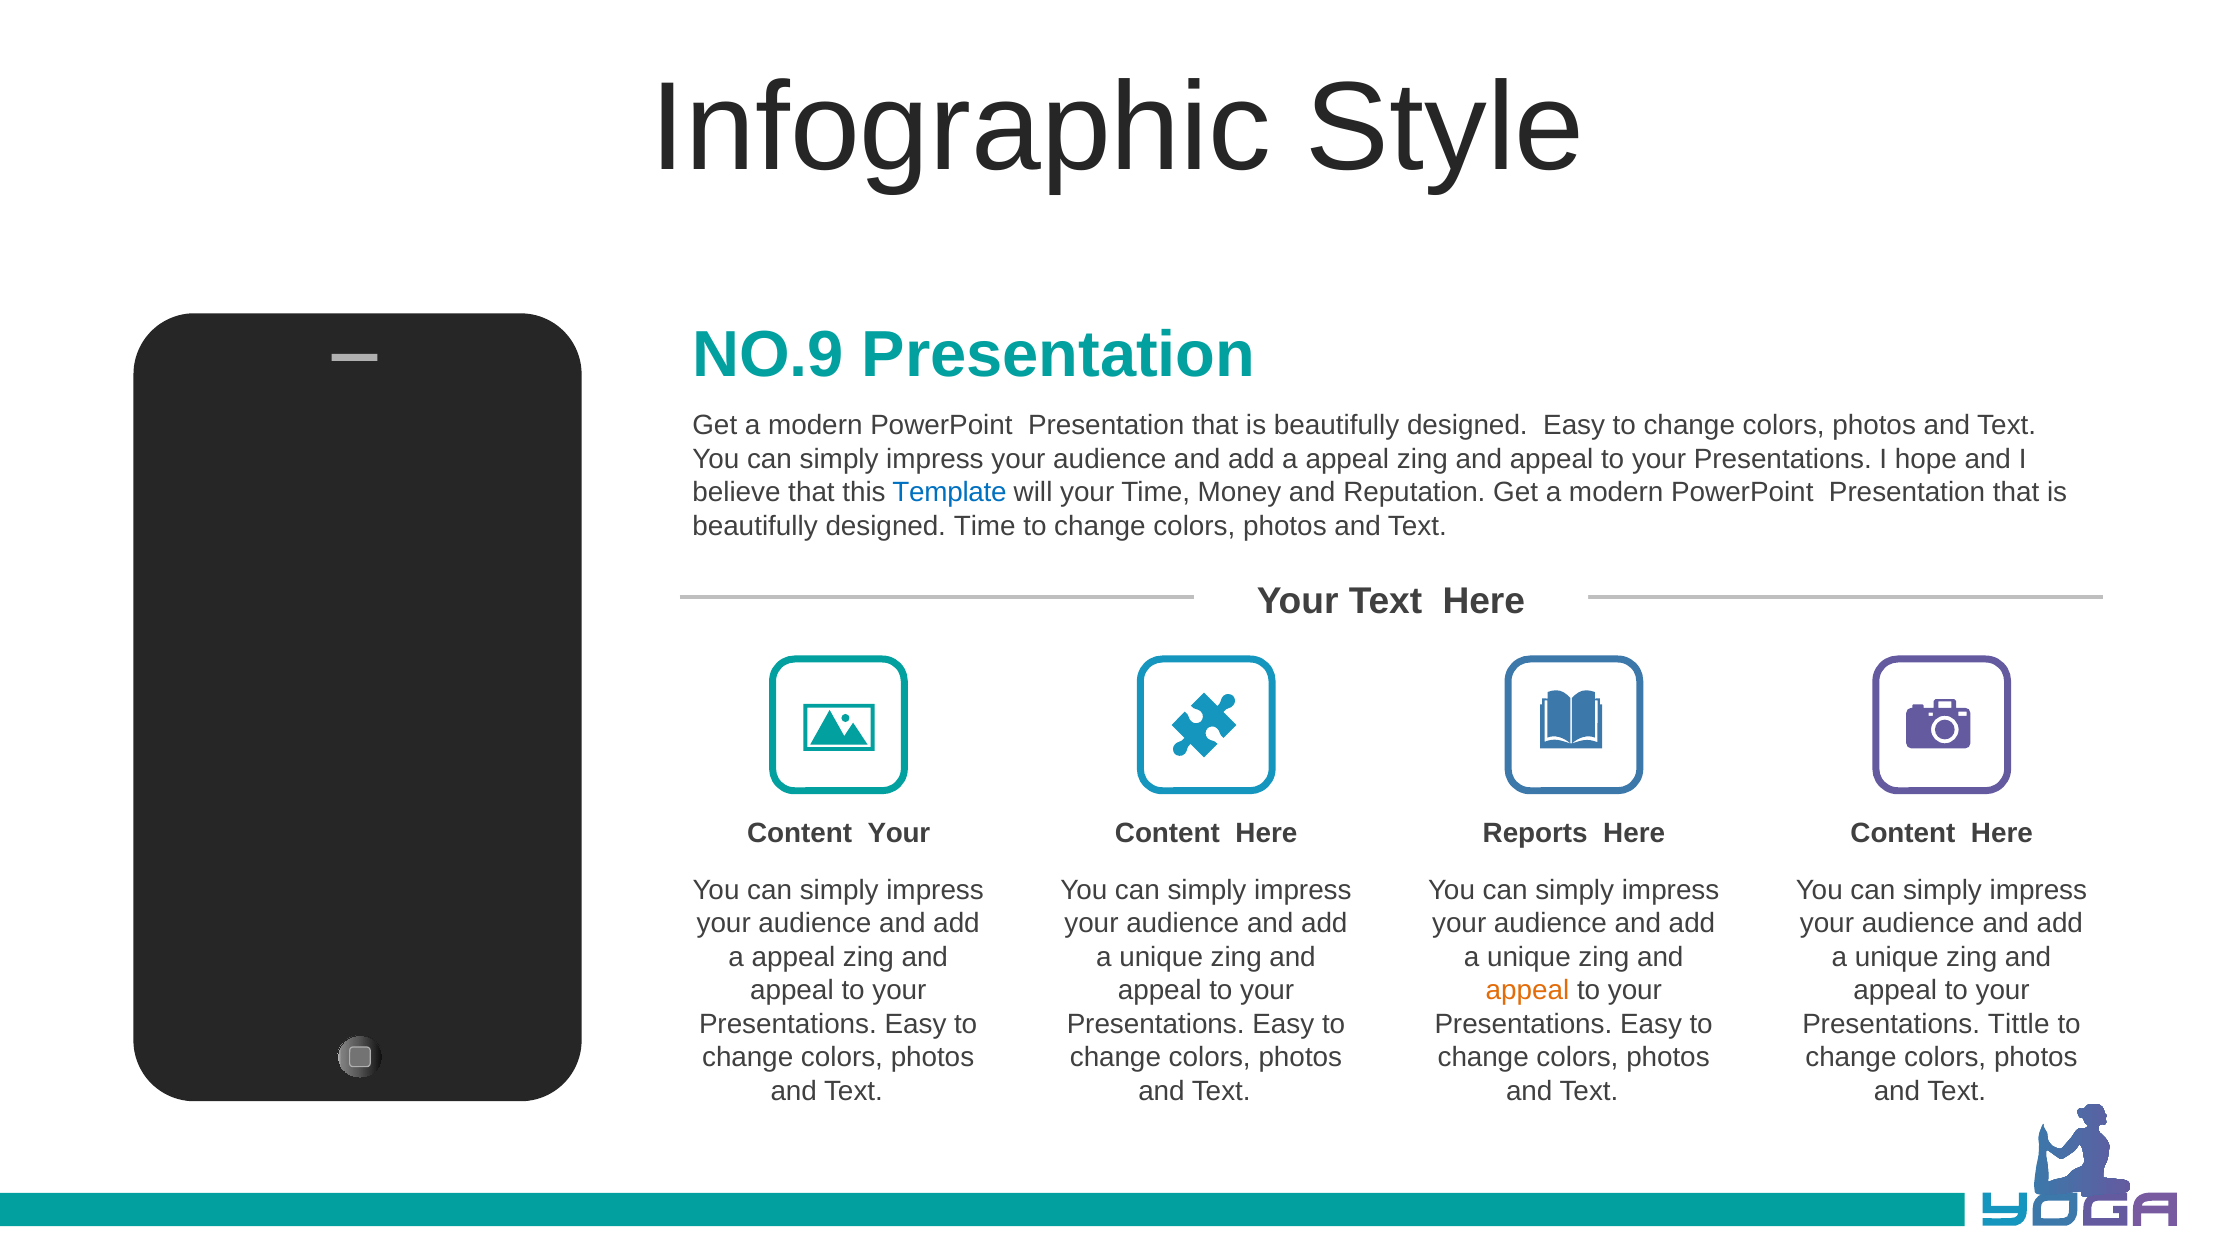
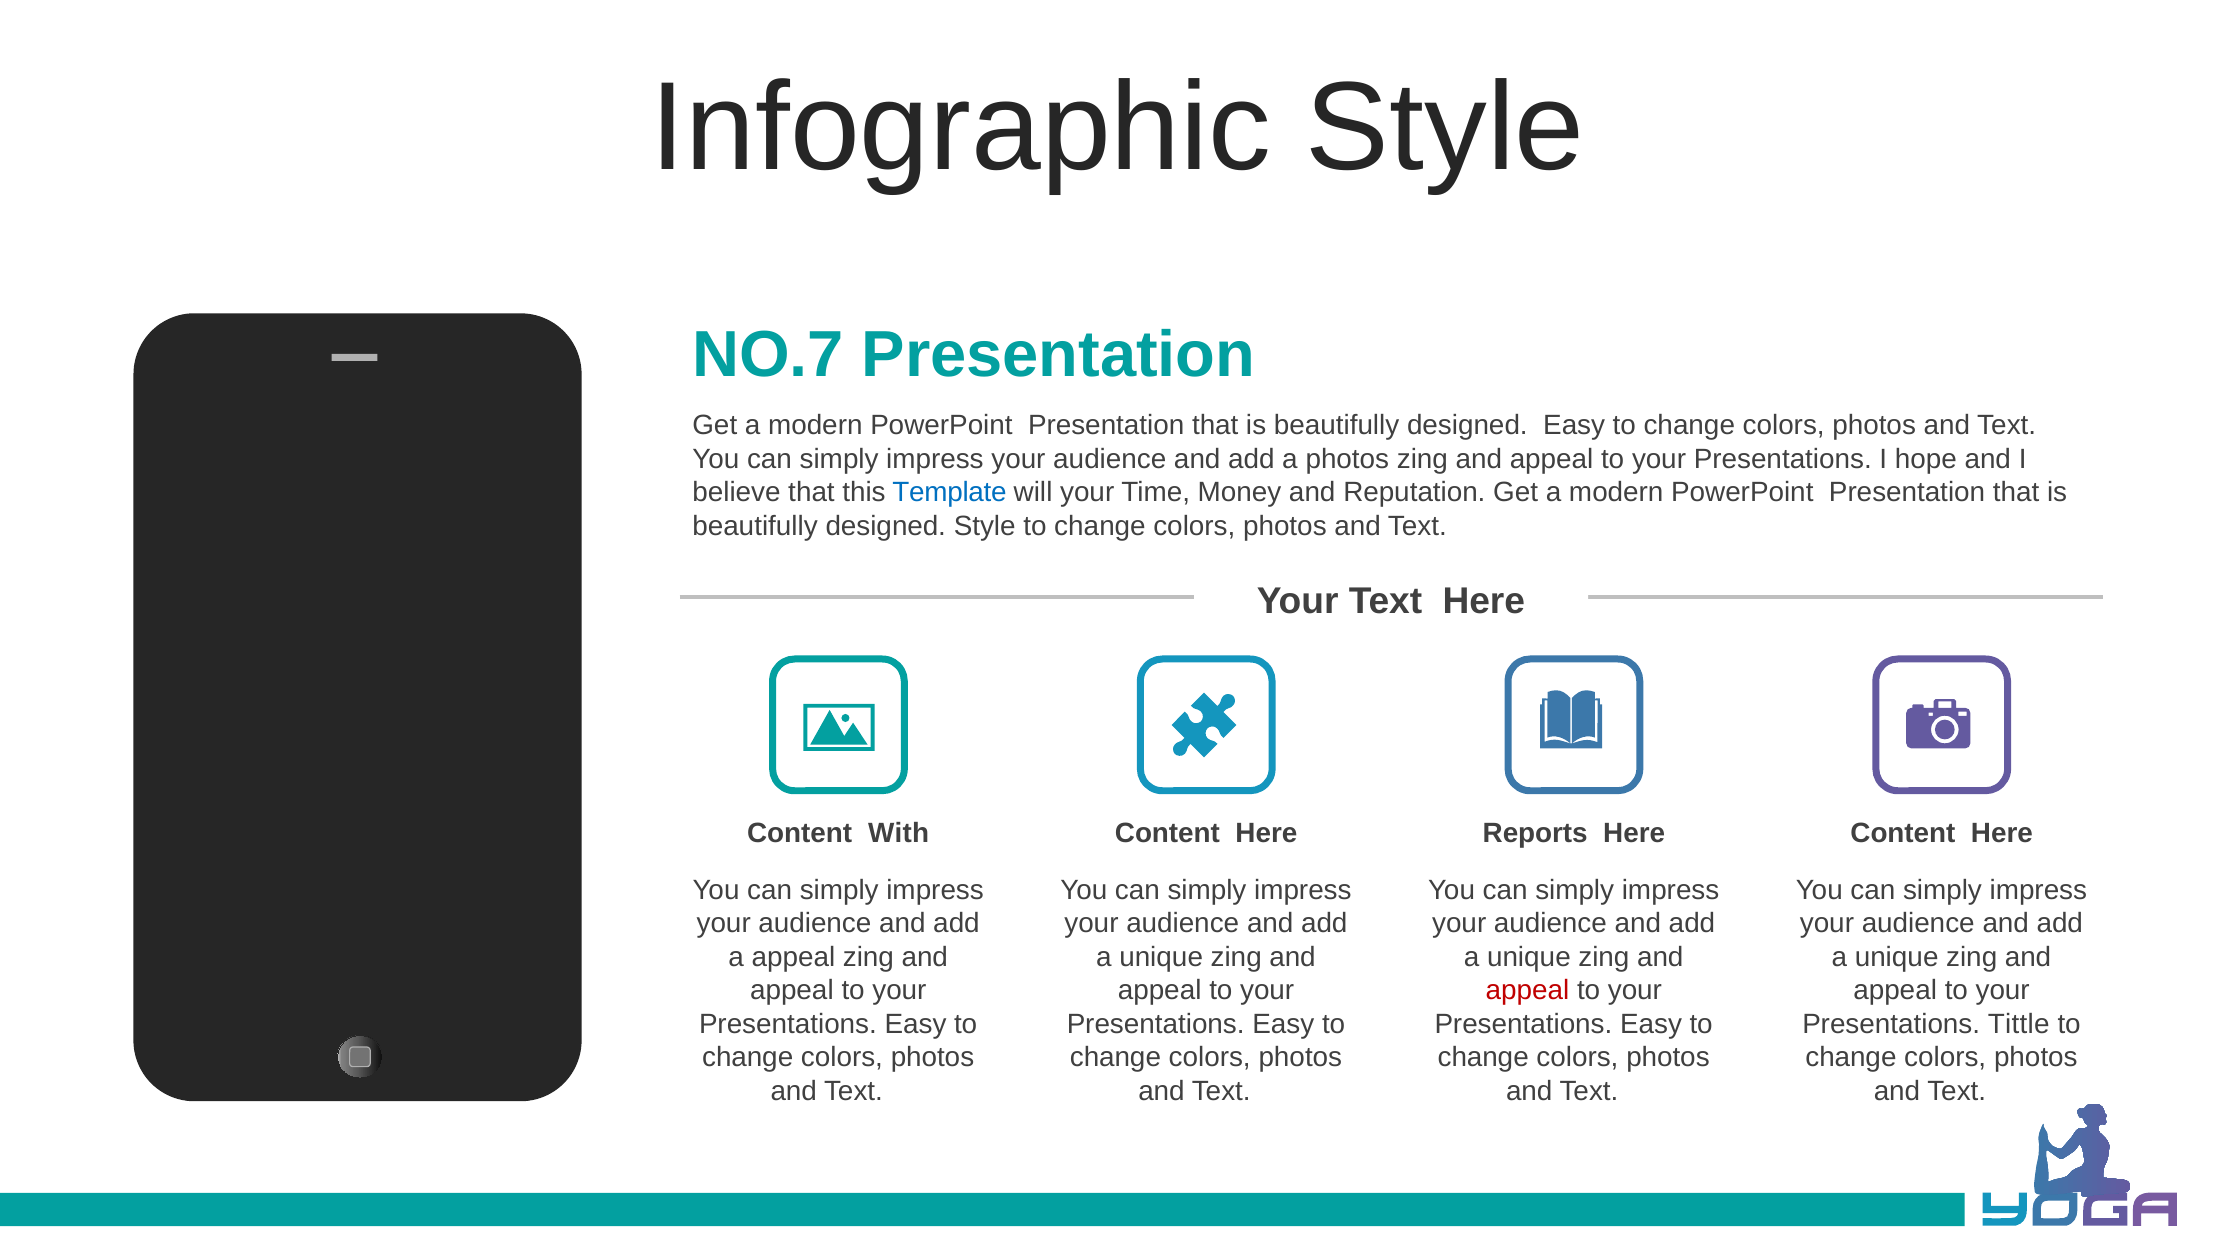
NO.9: NO.9 -> NO.7 (768, 355)
appeal: appeal -> photos (1347, 459)
designed Time: Time -> Style (985, 526)
Content Your: Your -> With (899, 834)
appeal colour: orange -> red (1527, 991)
